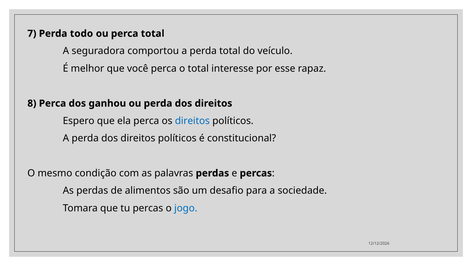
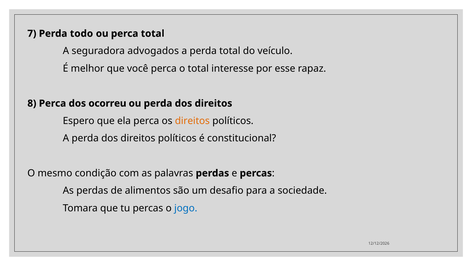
comportou: comportou -> advogados (153, 51)
ganhou: ganhou -> ocorreu (107, 103)
direitos colour: blue -> orange (192, 121)
